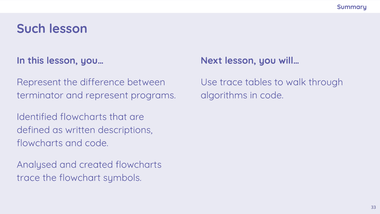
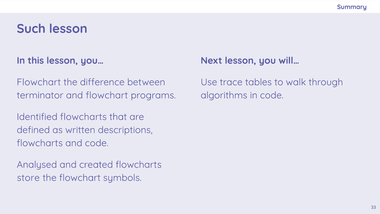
Represent: Represent -> Flowchart (39, 82)
and represent: represent -> flowchart (107, 95)
trace: trace -> store (28, 178)
